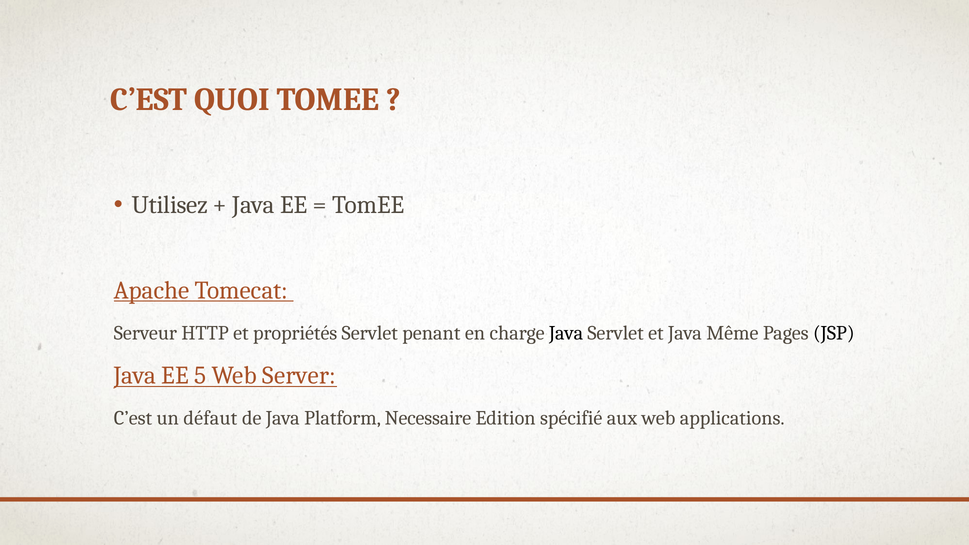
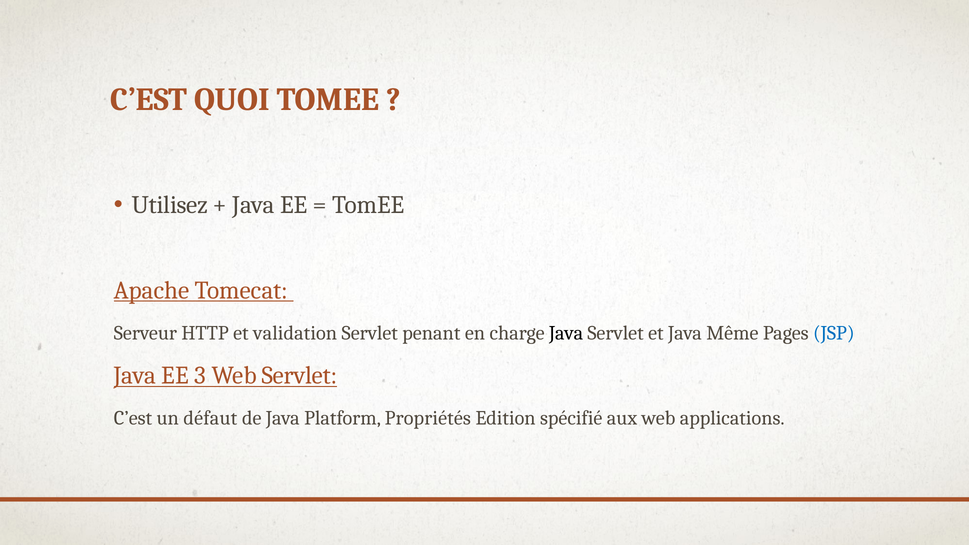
propriétés: propriétés -> validation (295, 333)
JSP colour: black -> blue (834, 333)
5: 5 -> 3 (200, 376)
Web Server: Server -> Servlet (300, 376)
Necessaire: Necessaire -> Propriétés (428, 418)
